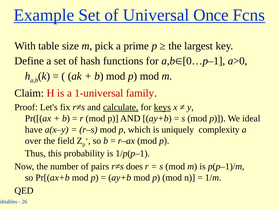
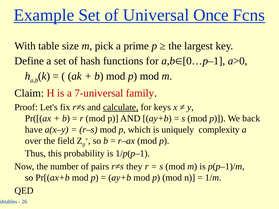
1-universal: 1-universal -> 7-universal (99, 93)
keys underline: present -> none (162, 107)
ideal: ideal -> back (251, 119)
does: does -> they (134, 167)
